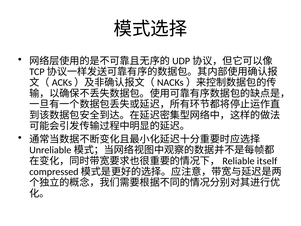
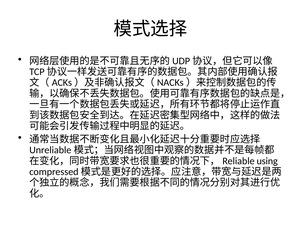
itself: itself -> using (267, 161)
